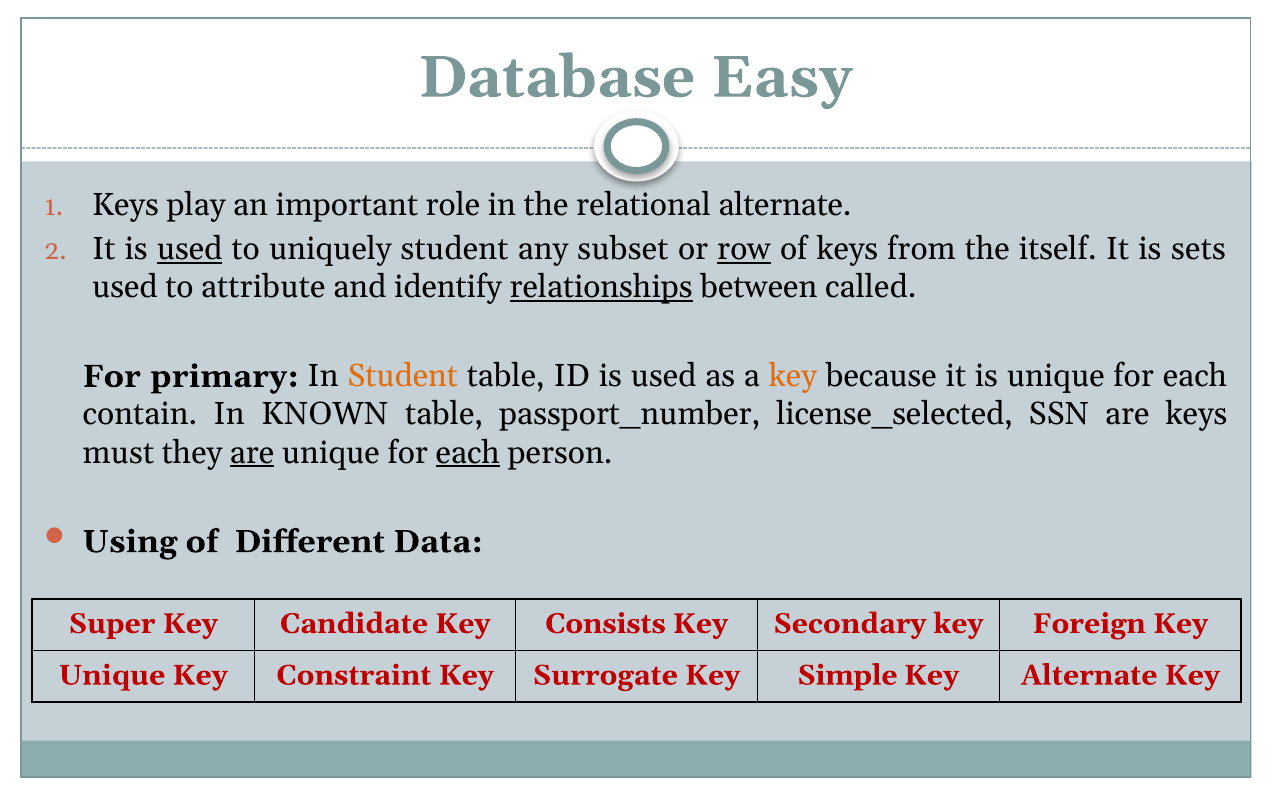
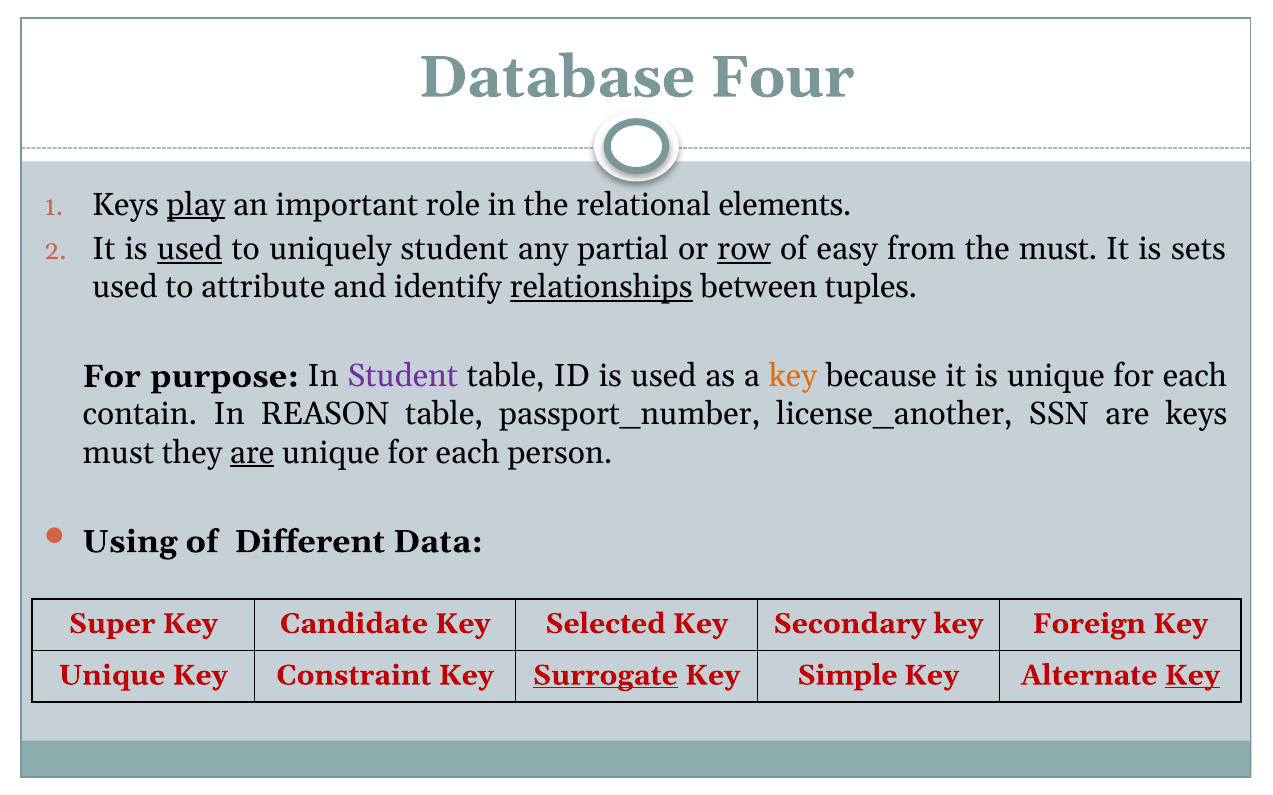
Easy: Easy -> Four (782, 77)
play underline: none -> present (196, 205)
relational alternate: alternate -> elements (785, 205)
subset: subset -> partial (623, 249)
of keys: keys -> easy (847, 249)
the itself: itself -> must (1058, 249)
called: called -> tuples (871, 287)
primary: primary -> purpose (225, 377)
Student colour: orange -> purple (403, 377)
KNOWN: KNOWN -> REASON (325, 415)
license_selected: license_selected -> license_another (895, 415)
each underline: present -> none (468, 453)
Consists: Consists -> Selected (606, 624)
Surrogate underline: none -> present (605, 676)
Key underline: none -> present (1192, 676)
